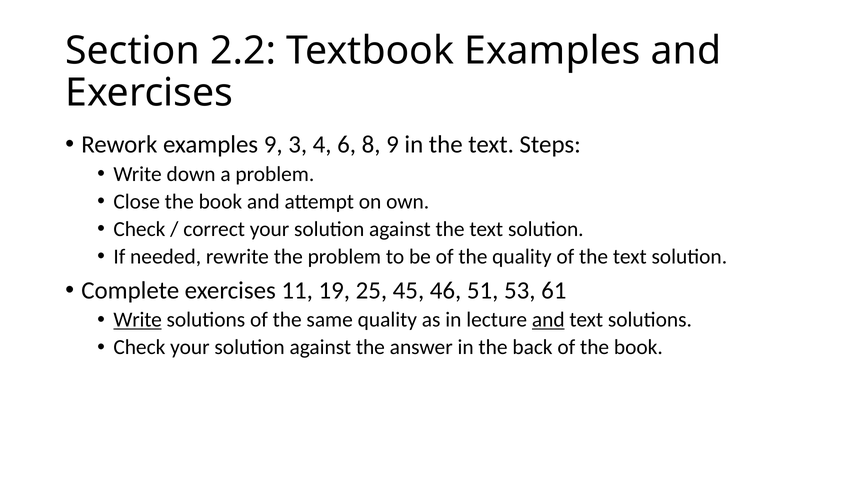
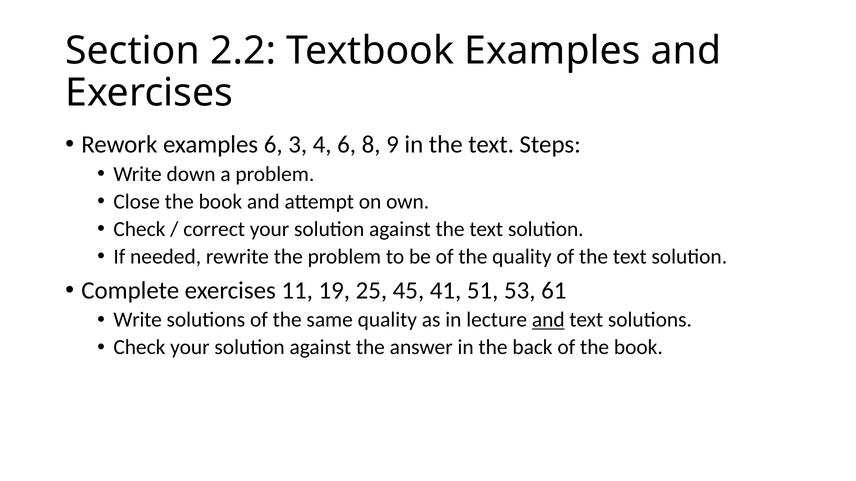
examples 9: 9 -> 6 (273, 145)
46: 46 -> 41 (446, 291)
Write underline: present -> none (138, 320)
